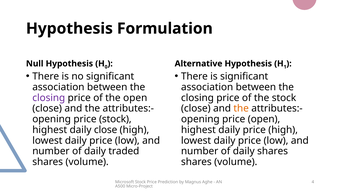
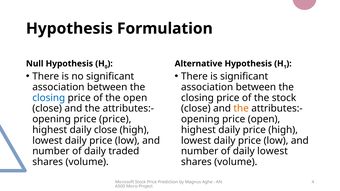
closing colour: purple -> blue (49, 98)
price stock: stock -> price (115, 119)
daily shares: shares -> lowest (273, 151)
